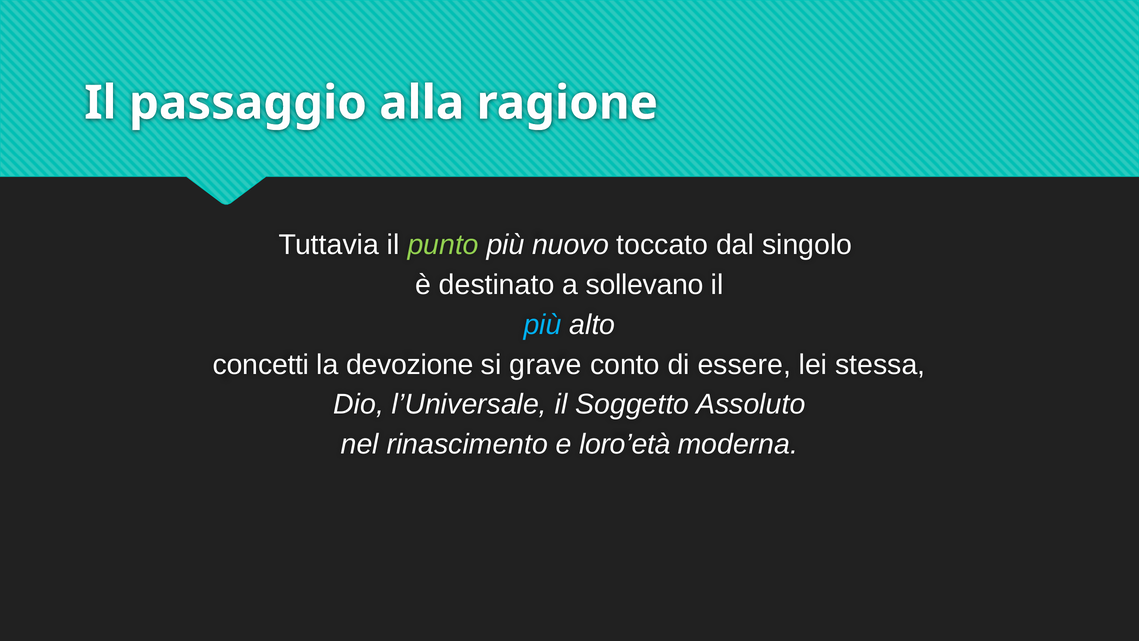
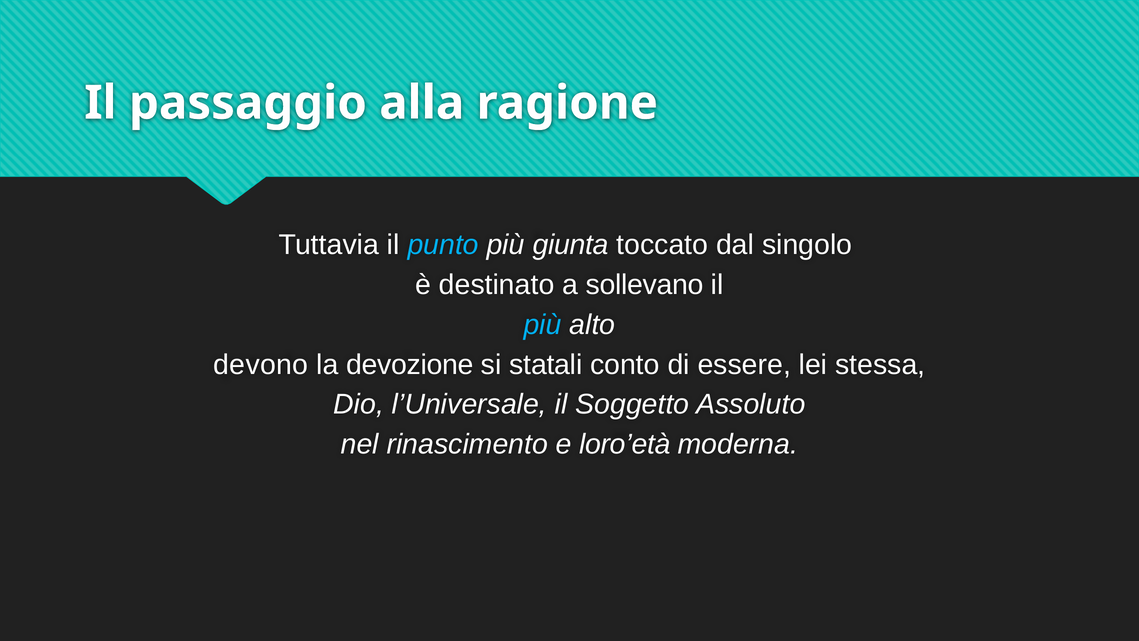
punto colour: light green -> light blue (443, 245)
nuovo: nuovo -> giunta (571, 245)
concetti: concetti -> devono (261, 364)
grave: grave -> statali (546, 364)
